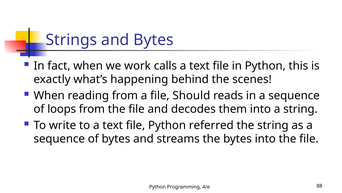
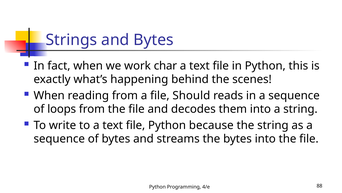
calls: calls -> char (165, 66)
referred: referred -> because (211, 125)
